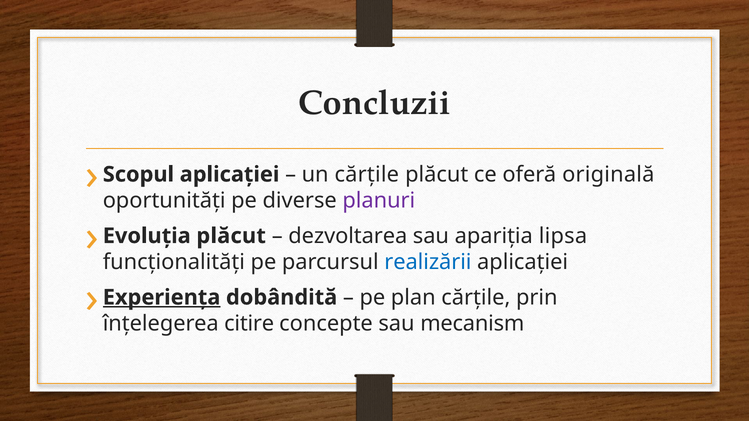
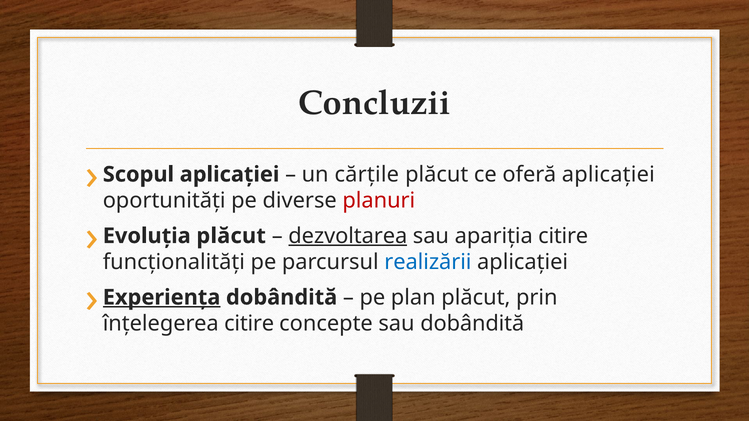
oferă originală: originală -> aplicației (608, 175)
planuri colour: purple -> red (379, 201)
dezvoltarea underline: none -> present (348, 236)
apariția lipsa: lipsa -> citire (563, 236)
plan cărțile: cărțile -> plăcut (476, 298)
sau mecanism: mecanism -> dobândită (472, 324)
